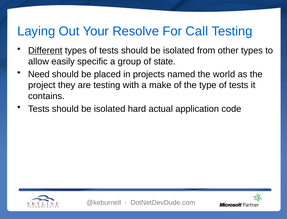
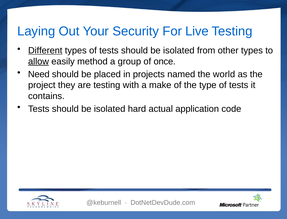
Resolve: Resolve -> Security (136, 31)
Call: Call -> Live (197, 31)
allow underline: none -> present (39, 61)
specific: specific -> method (92, 61)
state: state -> once (165, 61)
